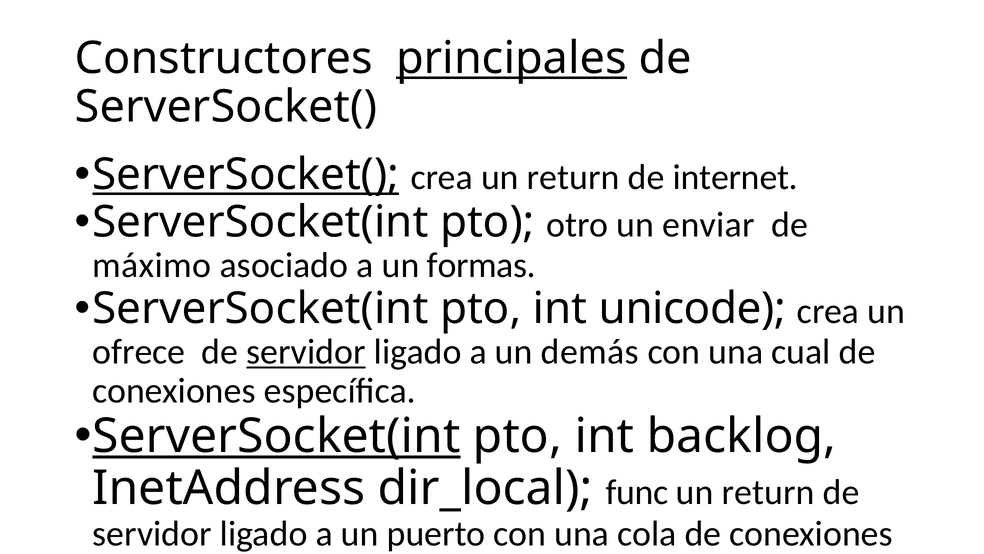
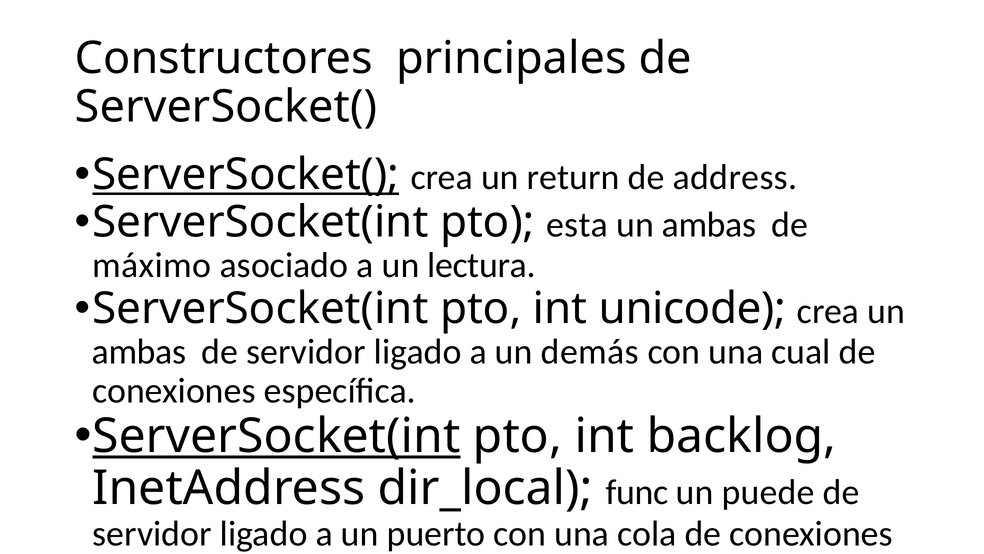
principales underline: present -> none (511, 58)
internet: internet -> address (735, 177)
otro: otro -> esta (577, 225)
enviar: enviar -> ambas (709, 225)
formas: formas -> lectura (481, 265)
ofrece: ofrece -> ambas (139, 352)
servidor underline: present -> none (306, 352)
return: return -> puede (768, 492)
